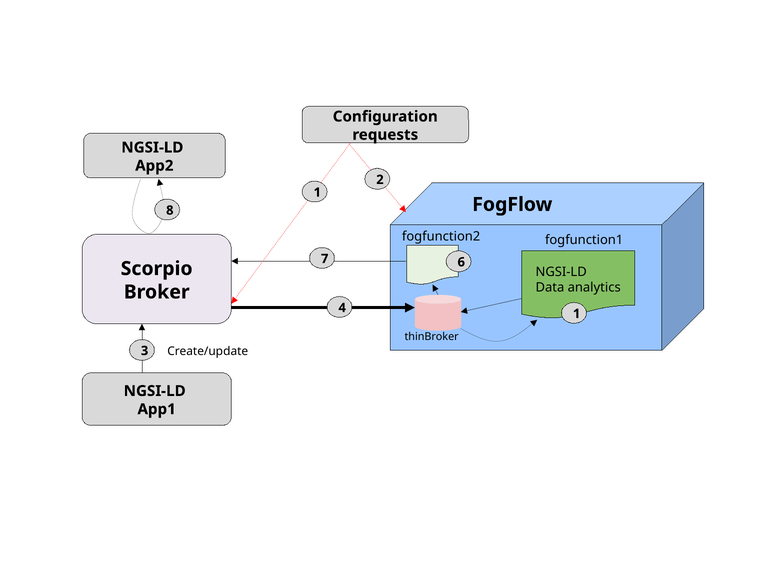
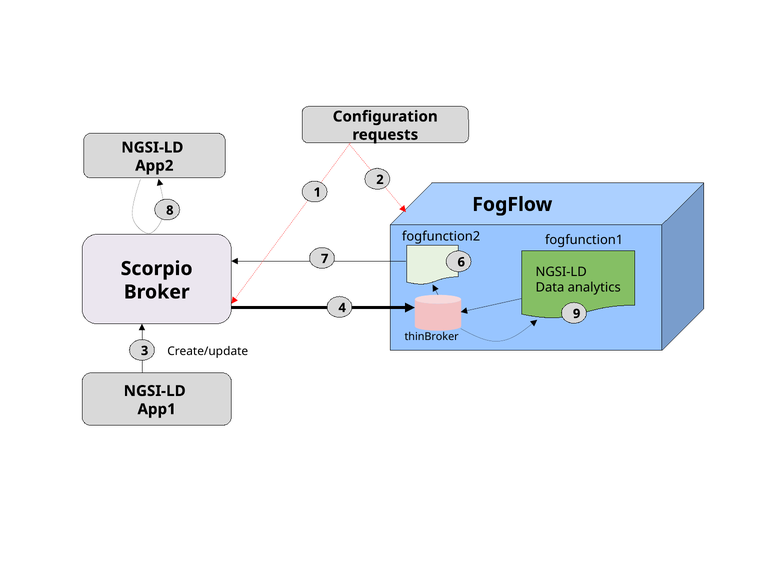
4 1: 1 -> 9 (577, 314)
